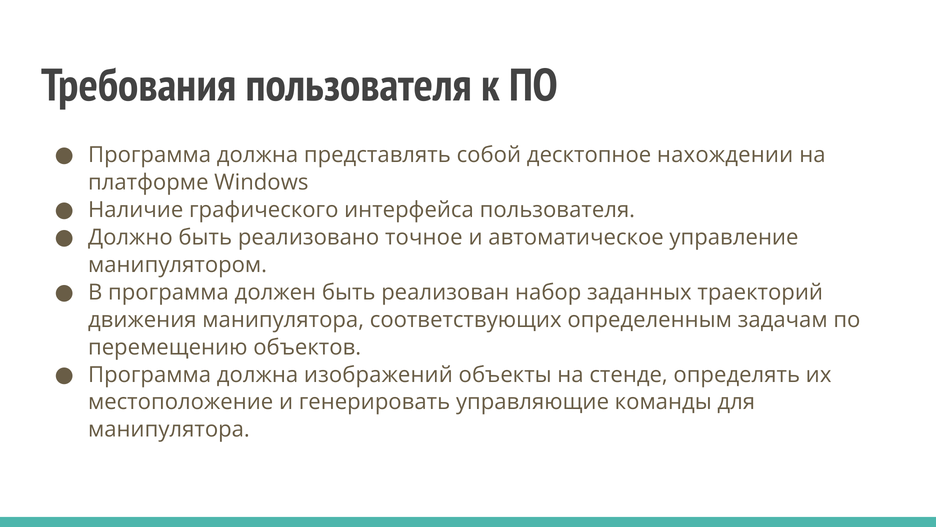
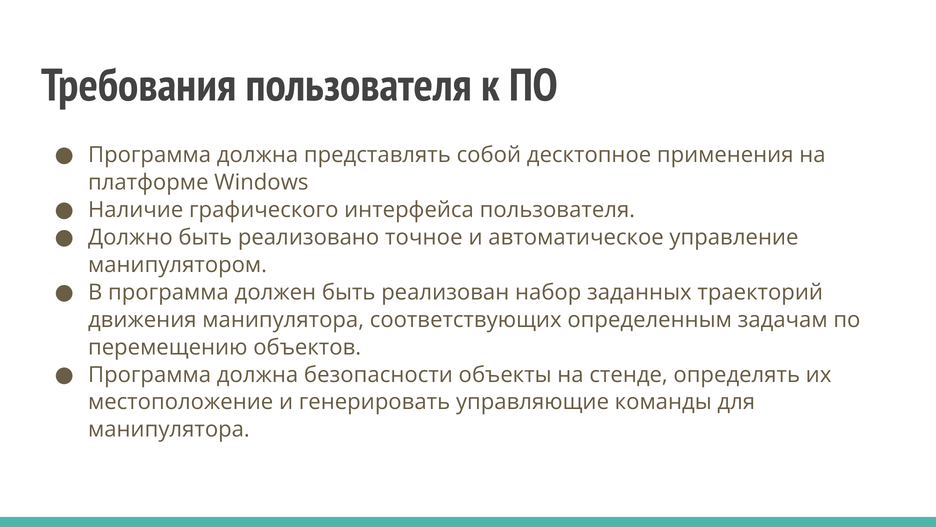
нахождении: нахождении -> применения (725, 155)
изображений: изображений -> безопасности (378, 374)
